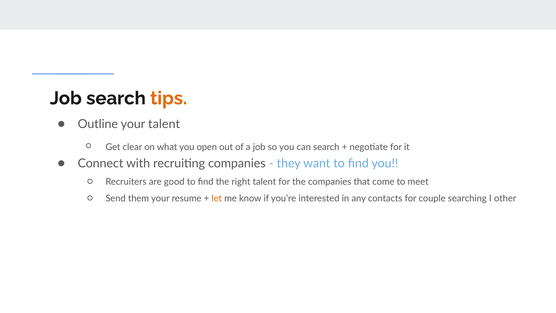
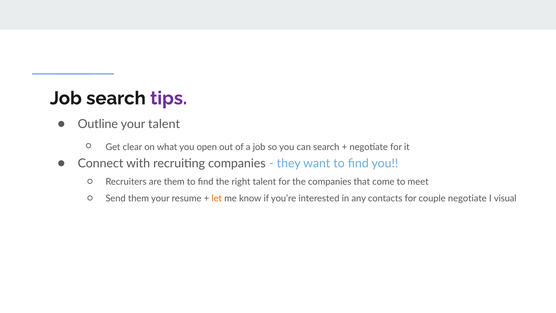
tips colour: orange -> purple (169, 98)
are good: good -> them (174, 181)
couple searching: searching -> negotiate (467, 198)
other: other -> visual (505, 198)
